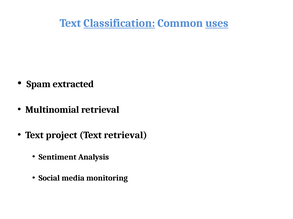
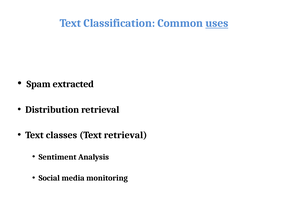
Classification underline: present -> none (119, 23)
Multinomial: Multinomial -> Distribution (52, 110)
project: project -> classes (61, 135)
